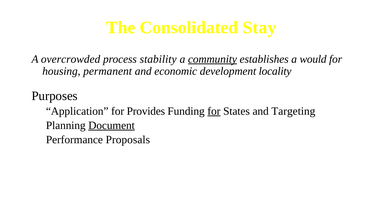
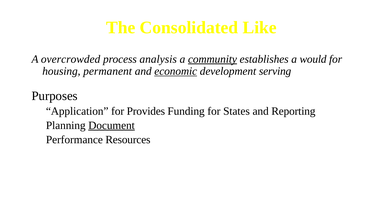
Stay: Stay -> Like (260, 28)
stability: stability -> analysis (158, 59)
economic underline: none -> present (176, 71)
locality: locality -> serving (275, 71)
for underline: present -> none (214, 111)
Targeting: Targeting -> Reporting (293, 111)
Proposals: Proposals -> Resources (128, 139)
